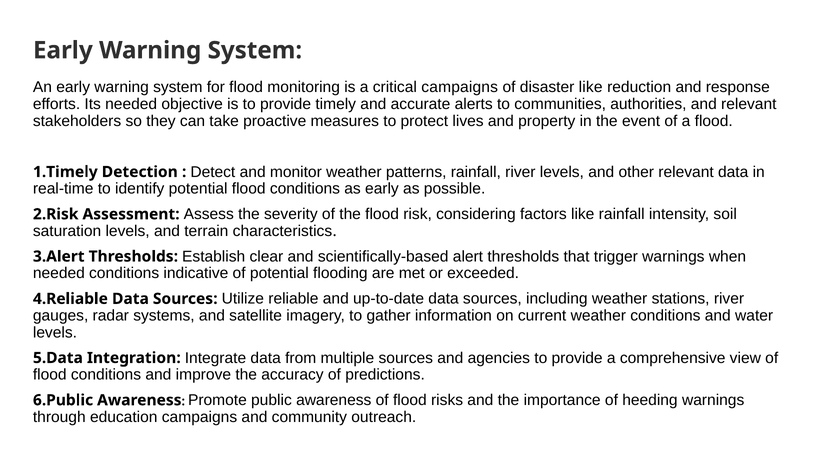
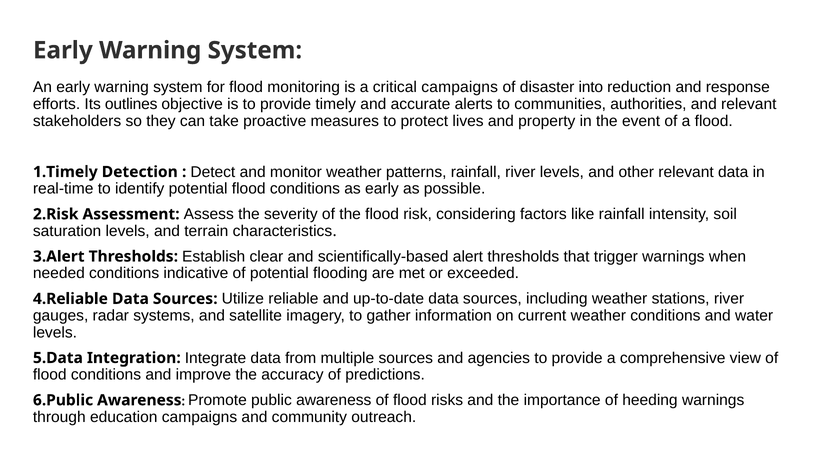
disaster like: like -> into (591, 87)
Its needed: needed -> outlines (131, 104)
